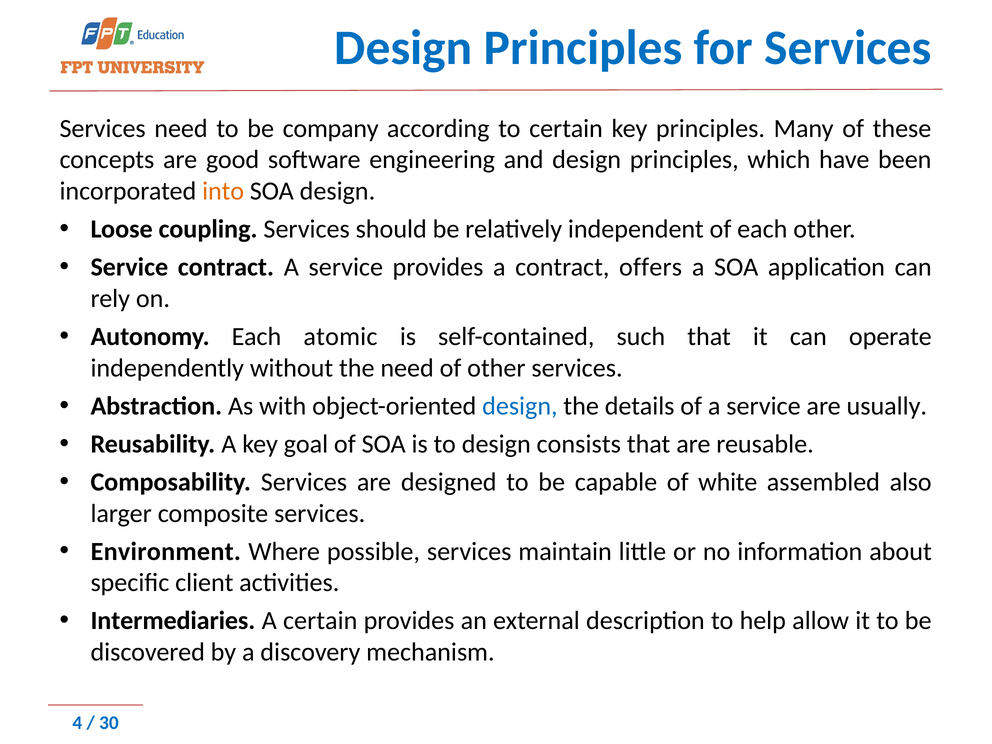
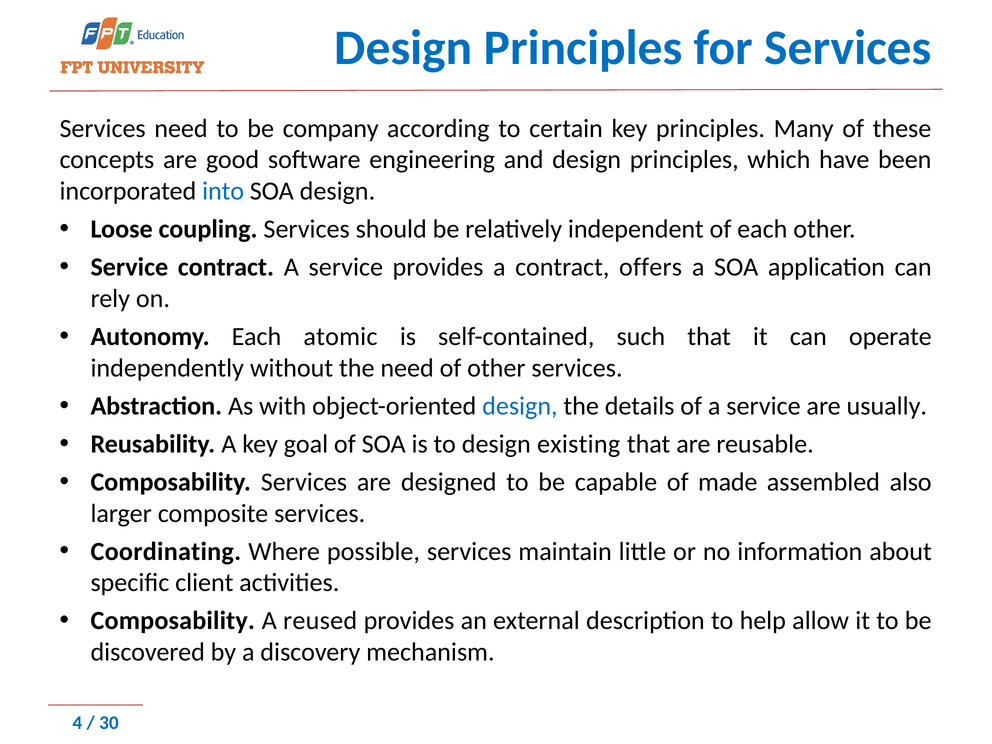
into colour: orange -> blue (223, 191)
consists: consists -> existing (579, 444)
white: white -> made (728, 482)
Environment: Environment -> Coordinating (166, 551)
Intermediaries: Intermediaries -> Composability (173, 621)
A certain: certain -> reused (320, 621)
